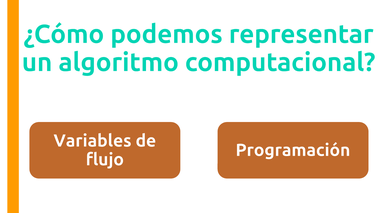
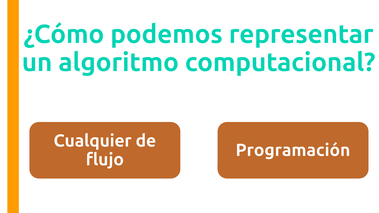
Variables: Variables -> Cualquier (93, 141)
